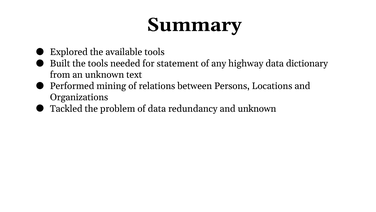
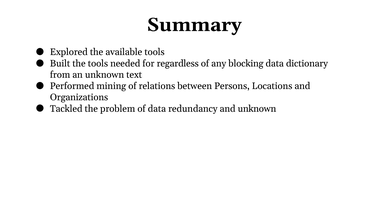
statement: statement -> regardless (178, 63)
highway: highway -> blocking (246, 63)
